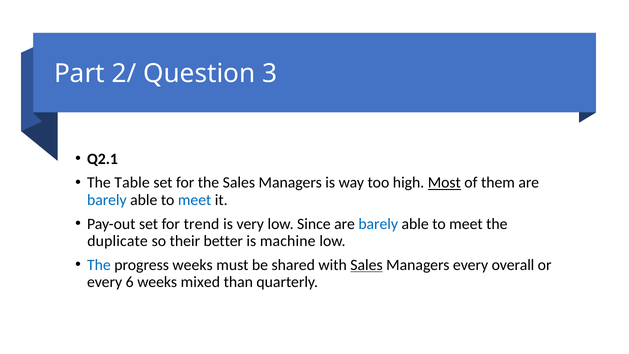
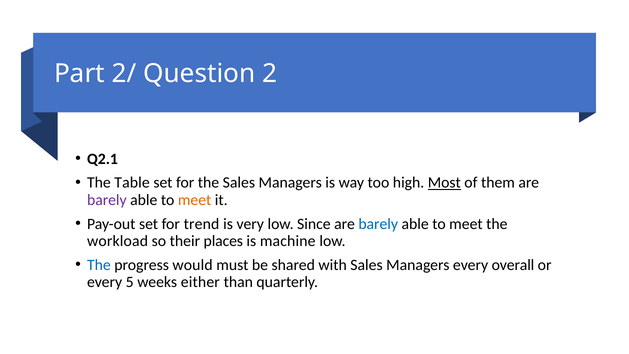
3: 3 -> 2 (270, 74)
barely colour: blue -> purple (107, 200)
meet colour: blue -> orange (195, 200)
duplicate: duplicate -> workload (118, 241)
better: better -> places (223, 241)
progress weeks: weeks -> would (193, 265)
Sales underline: present -> none (366, 265)
6: 6 -> 5 (130, 282)
mixed: mixed -> either (200, 282)
